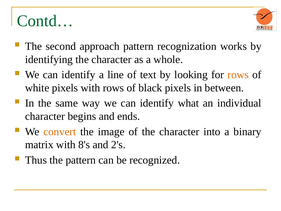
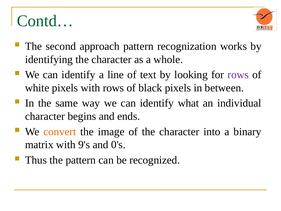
rows colour: orange -> purple (238, 75)
8's: 8's -> 9's (84, 145)
2's: 2's -> 0's (118, 145)
